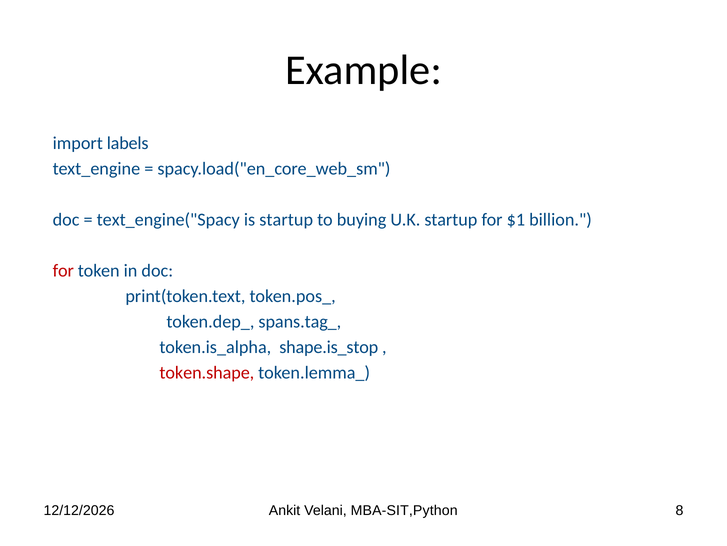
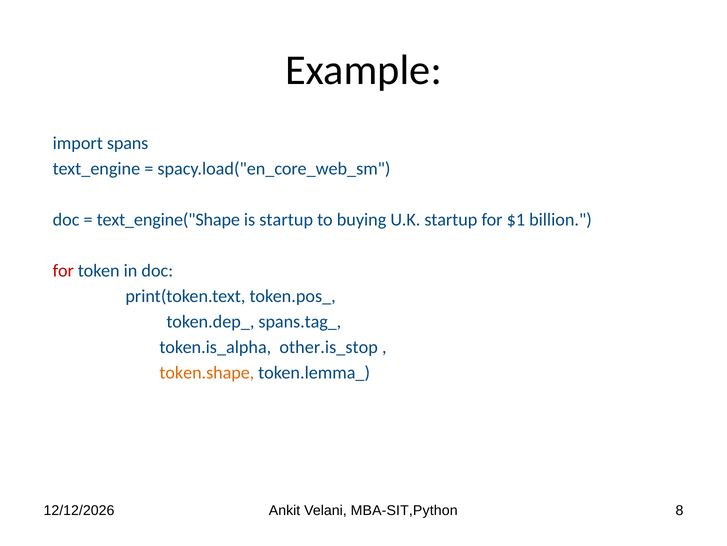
labels: labels -> spans (128, 143)
text_engine("Spacy: text_engine("Spacy -> text_engine("Shape (168, 219)
shape.is_stop: shape.is_stop -> other.is_stop (329, 347)
token.shape colour: red -> orange (207, 372)
